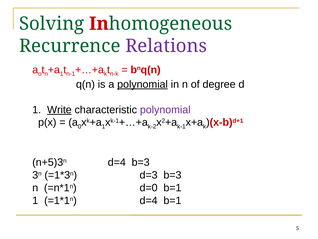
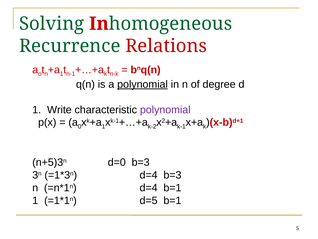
Relations colour: purple -> red (166, 46)
Write underline: present -> none (59, 110)
n+5)3n d=4: d=4 -> d=0 (117, 162)
d=3: d=3 -> d=4 (149, 175)
d=0: d=0 -> d=4 (149, 188)
d=4: d=4 -> d=5 (149, 200)
